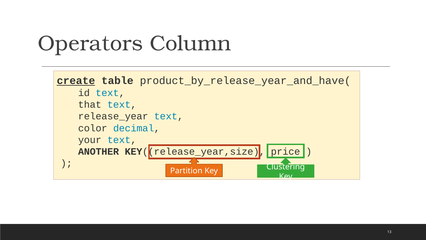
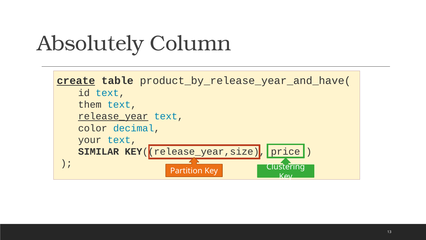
Operators: Operators -> Absolutely (91, 44)
that: that -> them (90, 105)
release_year underline: none -> present (113, 116)
ANOTHER: ANOTHER -> SIMILAR (99, 151)
